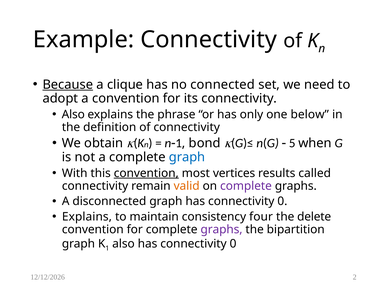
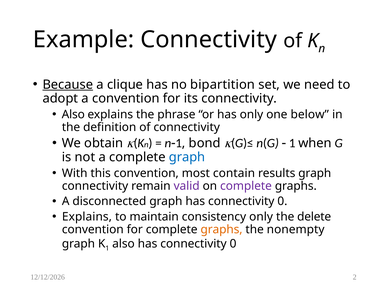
connected: connected -> bipartition (223, 85)
5: 5 -> 1 (292, 143)
convention underline: present -> none (146, 173)
vertices: vertices -> contain (234, 173)
results called: called -> graph (315, 173)
valid colour: orange -> purple (187, 186)
consistency four: four -> only (261, 217)
graphs colour: purple -> orange (222, 230)
bipartition: bipartition -> nonempty (296, 230)
